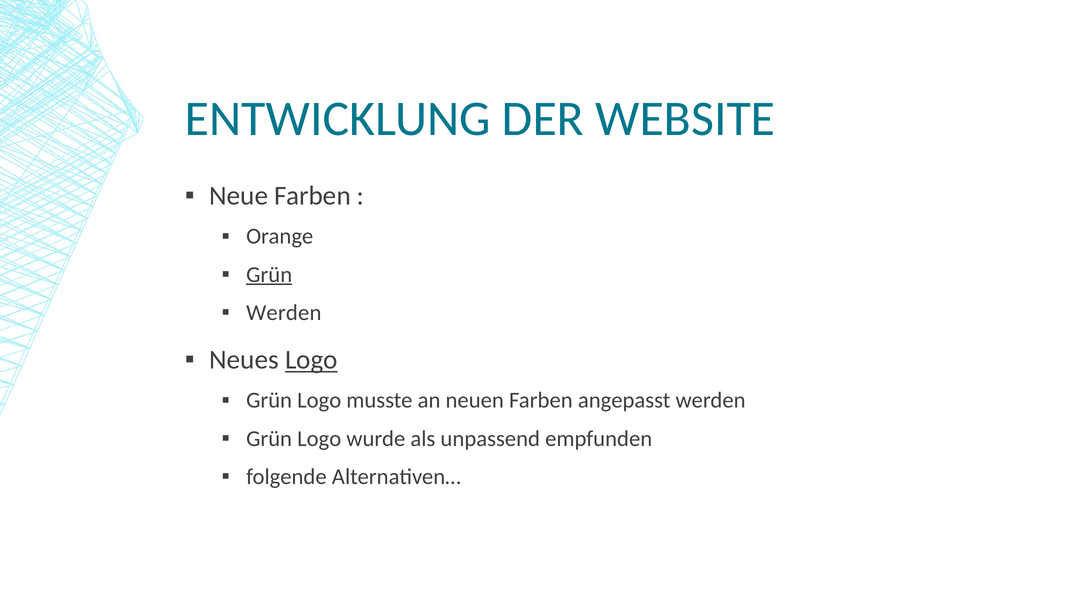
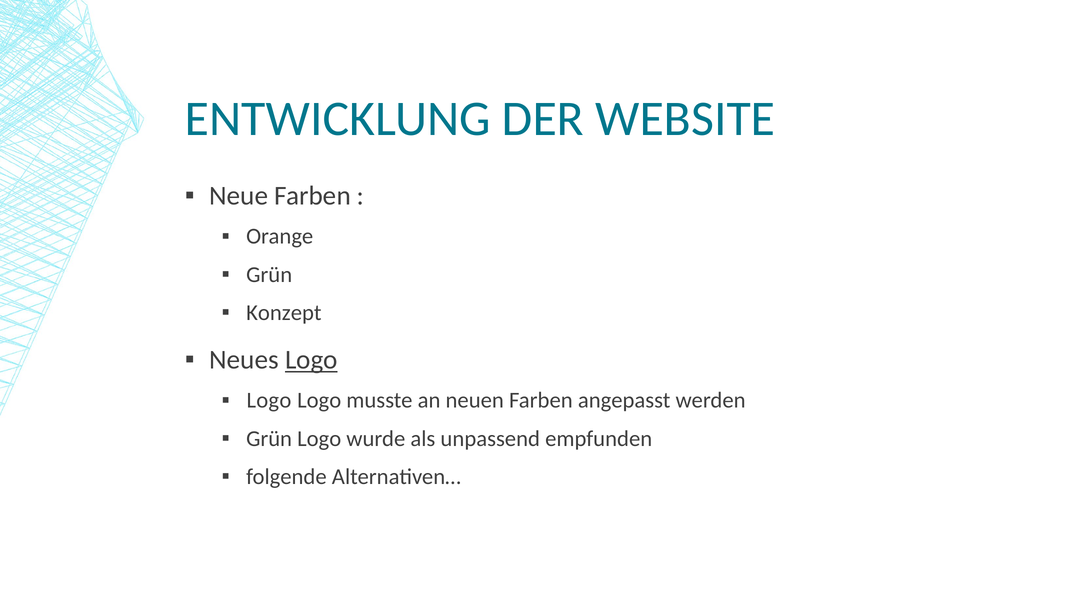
Grün underline: present -> none (269, 275)
Werden: Werden -> Konzept (284, 313)
Grün: Grün -> Logo (269, 400)
